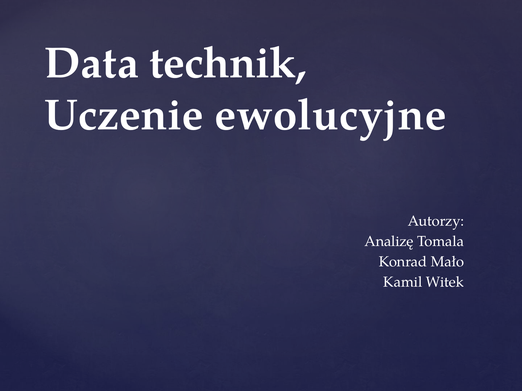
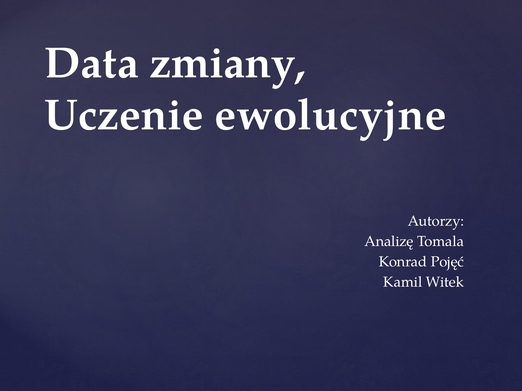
technik: technik -> zmiany (228, 63)
Mało: Mało -> Pojęć (447, 262)
